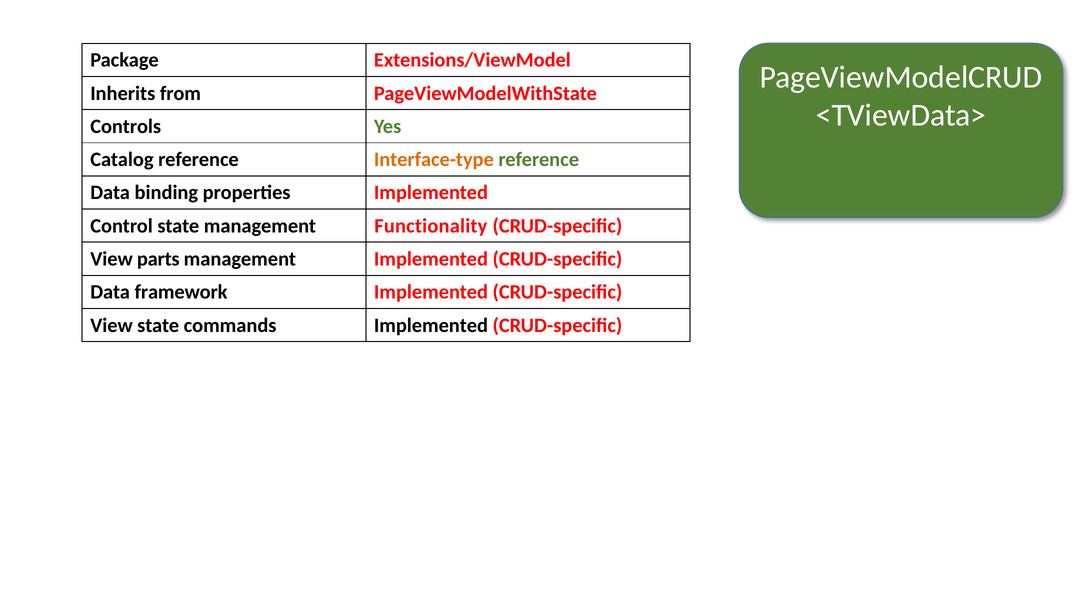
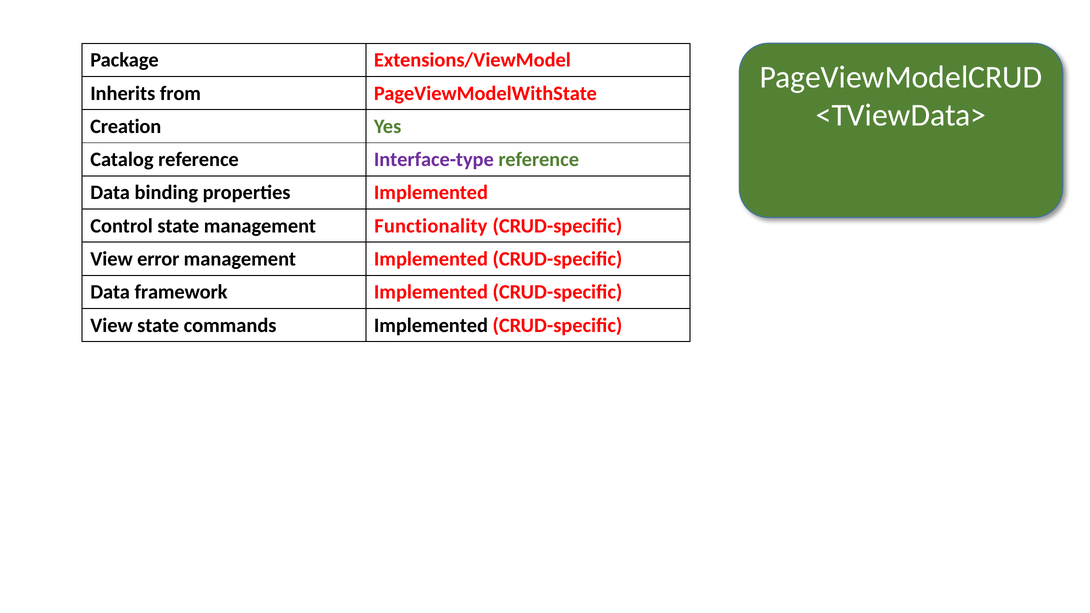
Controls: Controls -> Creation (126, 126)
Interface-type colour: orange -> purple (434, 160)
parts: parts -> error (158, 259)
